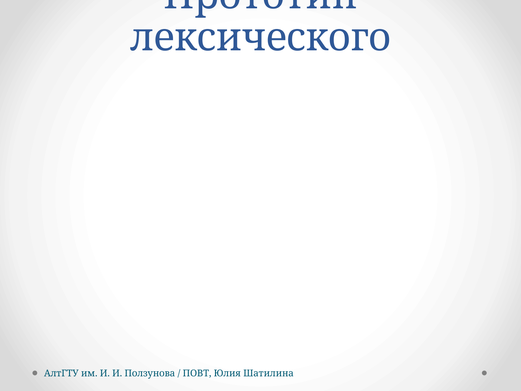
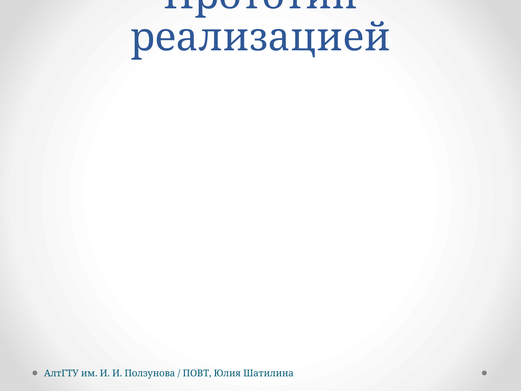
лексического: лексического -> реализацией (260, 38)
